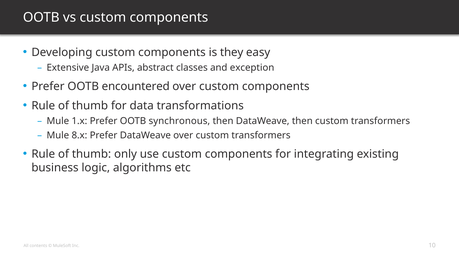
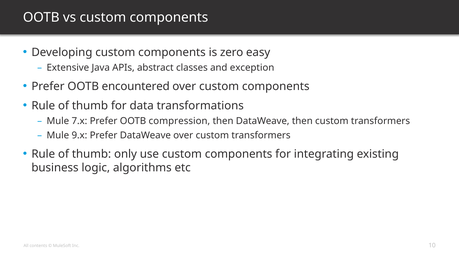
they: they -> zero (232, 52)
1.x: 1.x -> 7.x (79, 121)
synchronous: synchronous -> compression (179, 121)
8.x: 8.x -> 9.x (79, 136)
